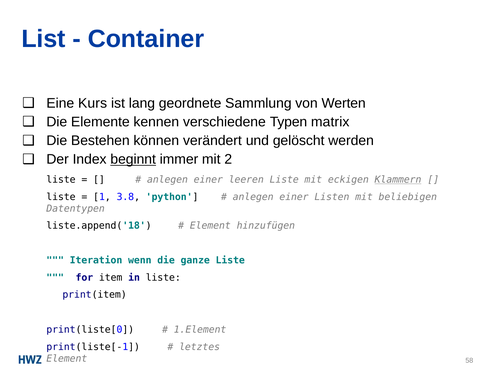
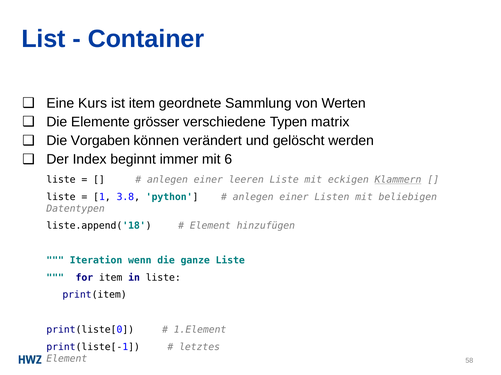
ist lang: lang -> item (142, 103)
kennen: kennen -> grösser (156, 122)
Bestehen: Bestehen -> Vorgaben (100, 141)
beginnt underline: present -> none (133, 160)
2: 2 -> 6 (228, 160)
